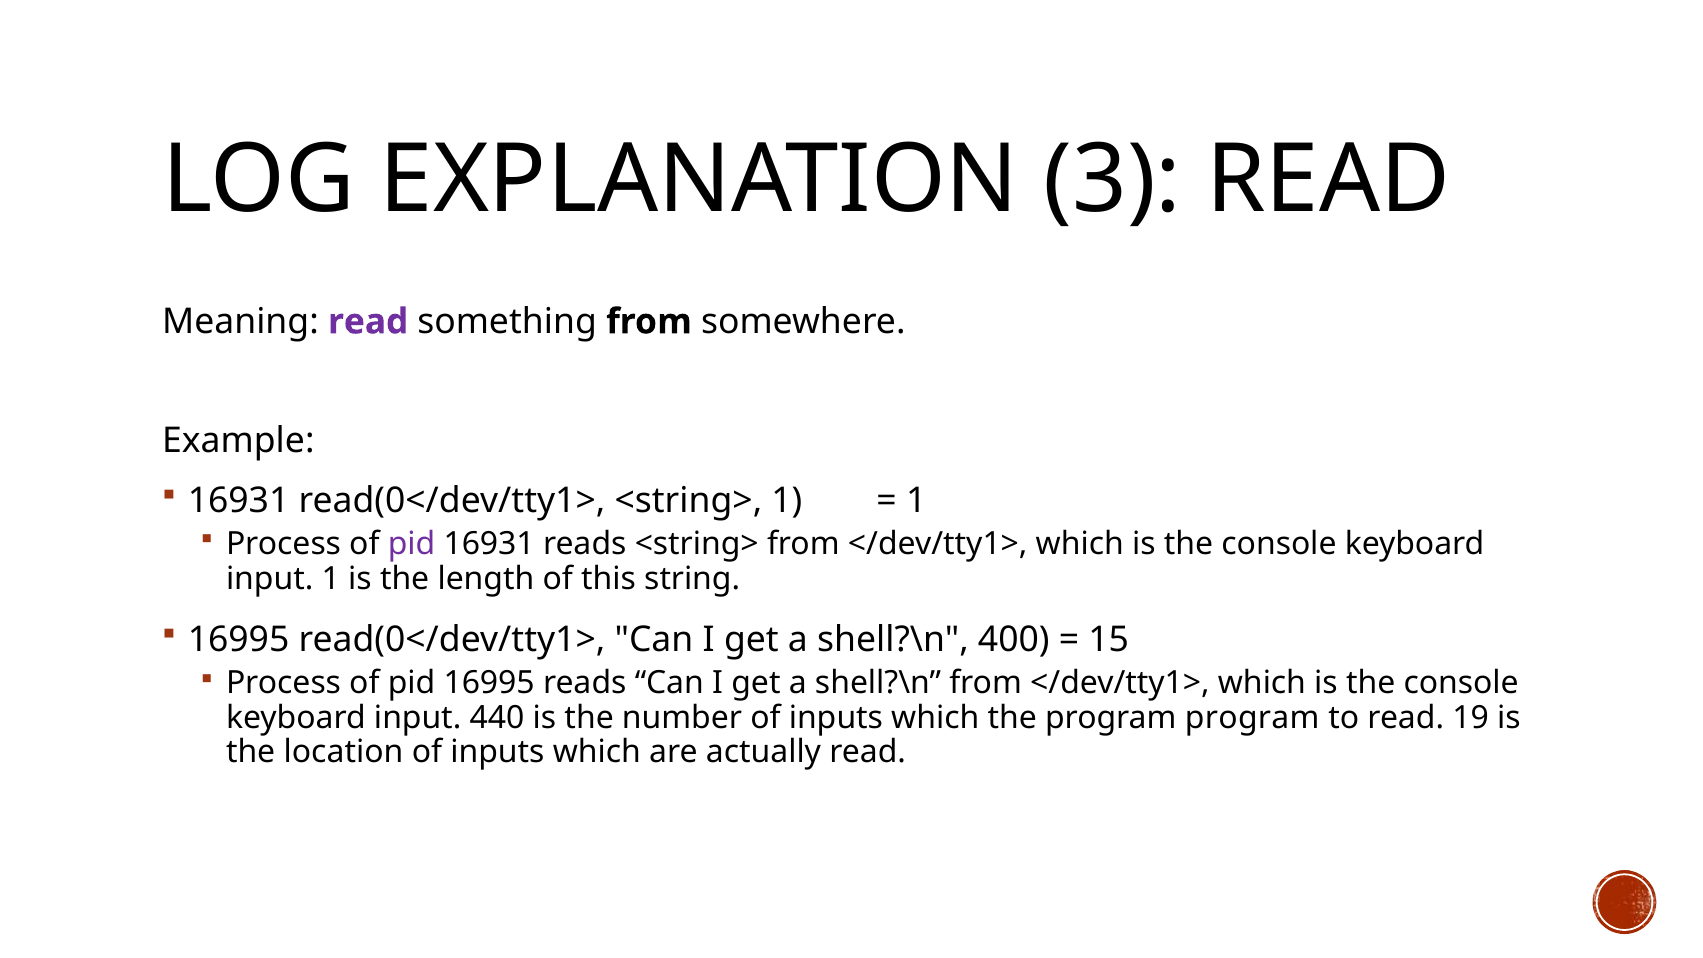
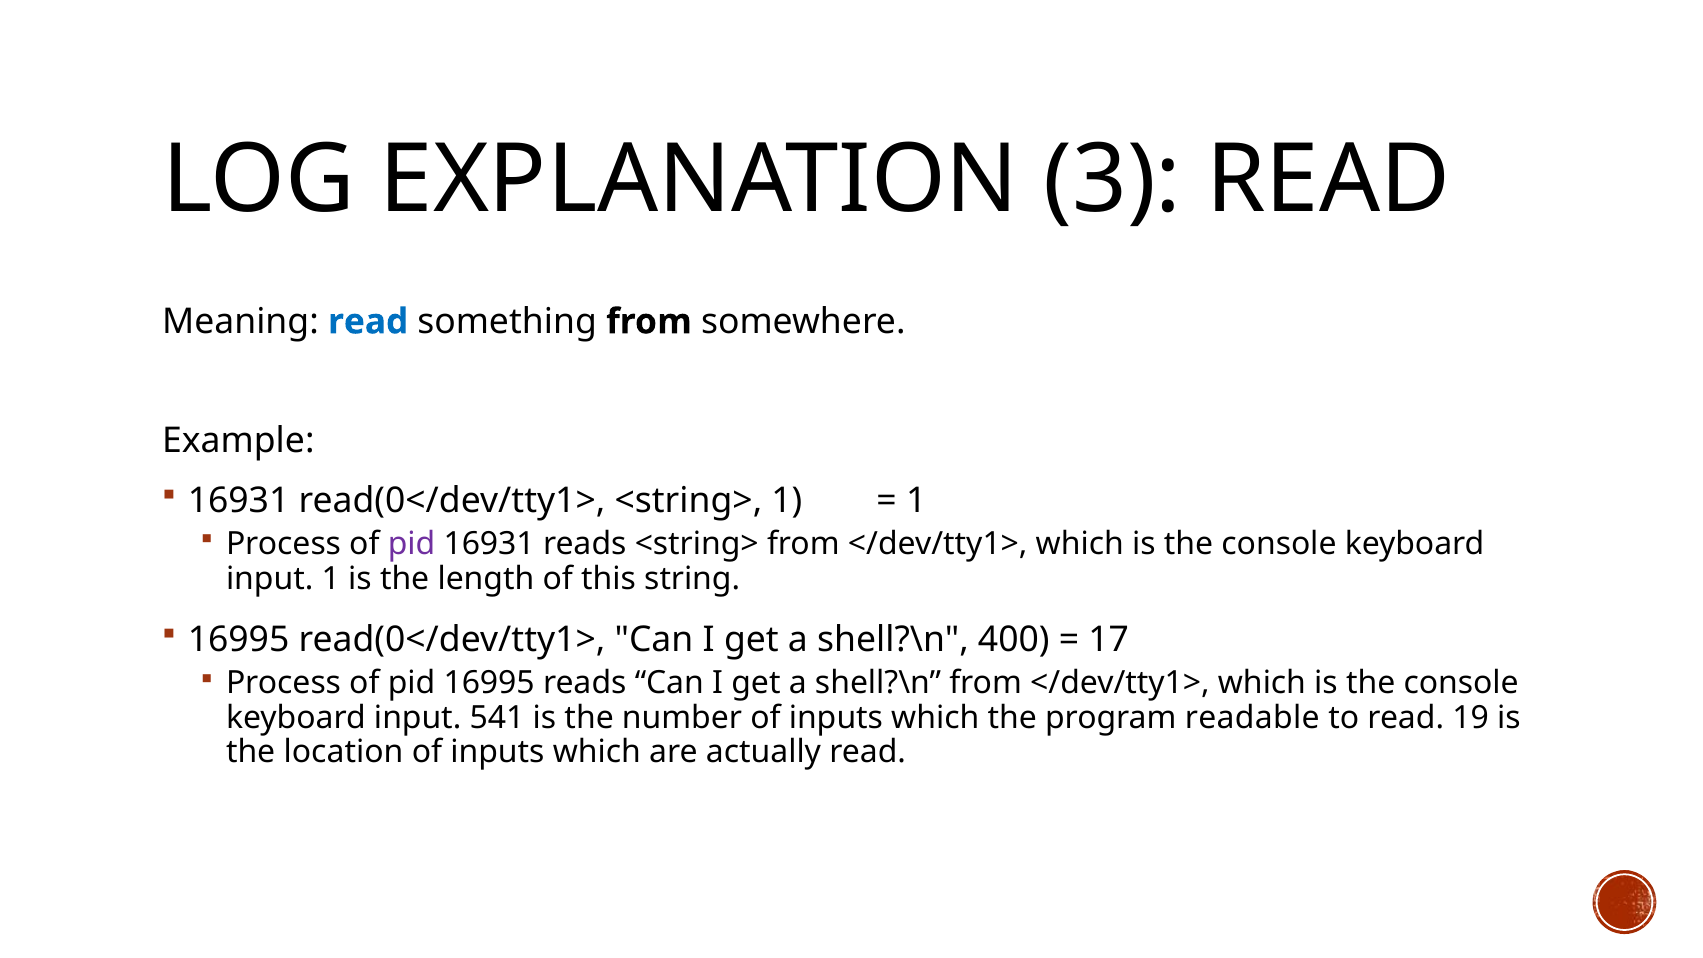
read colour: purple -> blue (368, 322)
15: 15 -> 17 (1109, 640)
440: 440 -> 541 (497, 718)
program program: program -> readable (1252, 718)
